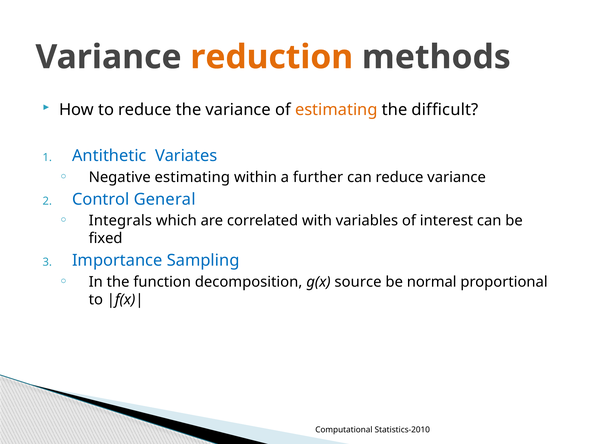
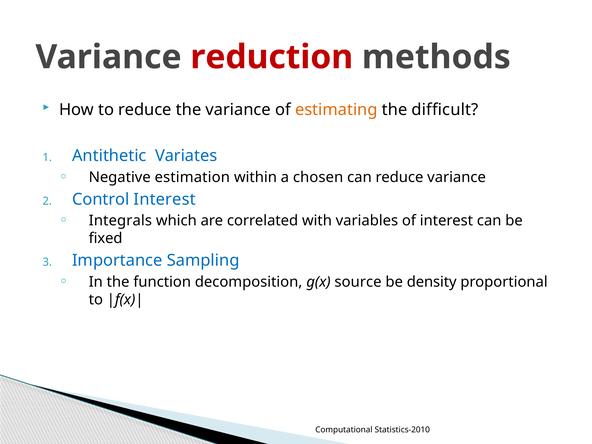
reduction colour: orange -> red (272, 57)
Negative estimating: estimating -> estimation (192, 177)
further: further -> chosen (318, 177)
Control General: General -> Interest (165, 199)
normal: normal -> density (432, 282)
